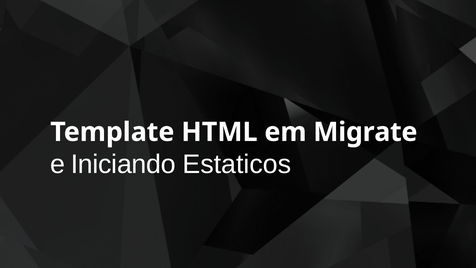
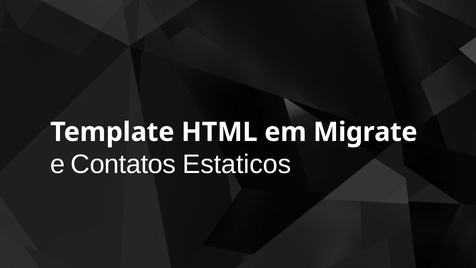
Iniciando: Iniciando -> Contatos (123, 164)
